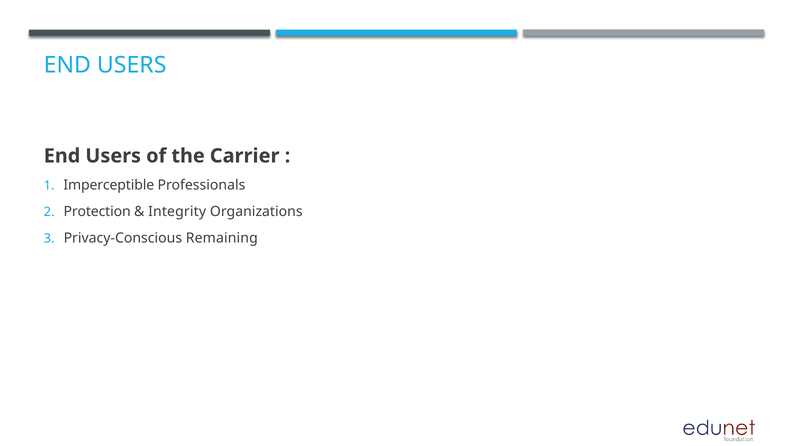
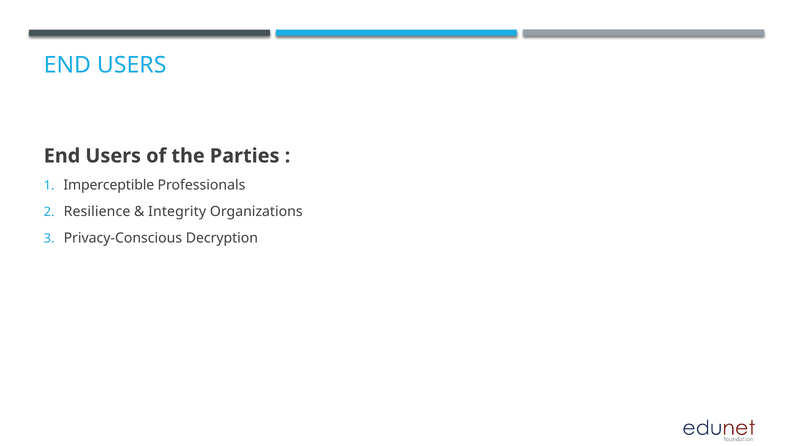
Carrier: Carrier -> Parties (245, 156)
Protection: Protection -> Resilience (97, 212)
Remaining: Remaining -> Decryption (222, 238)
